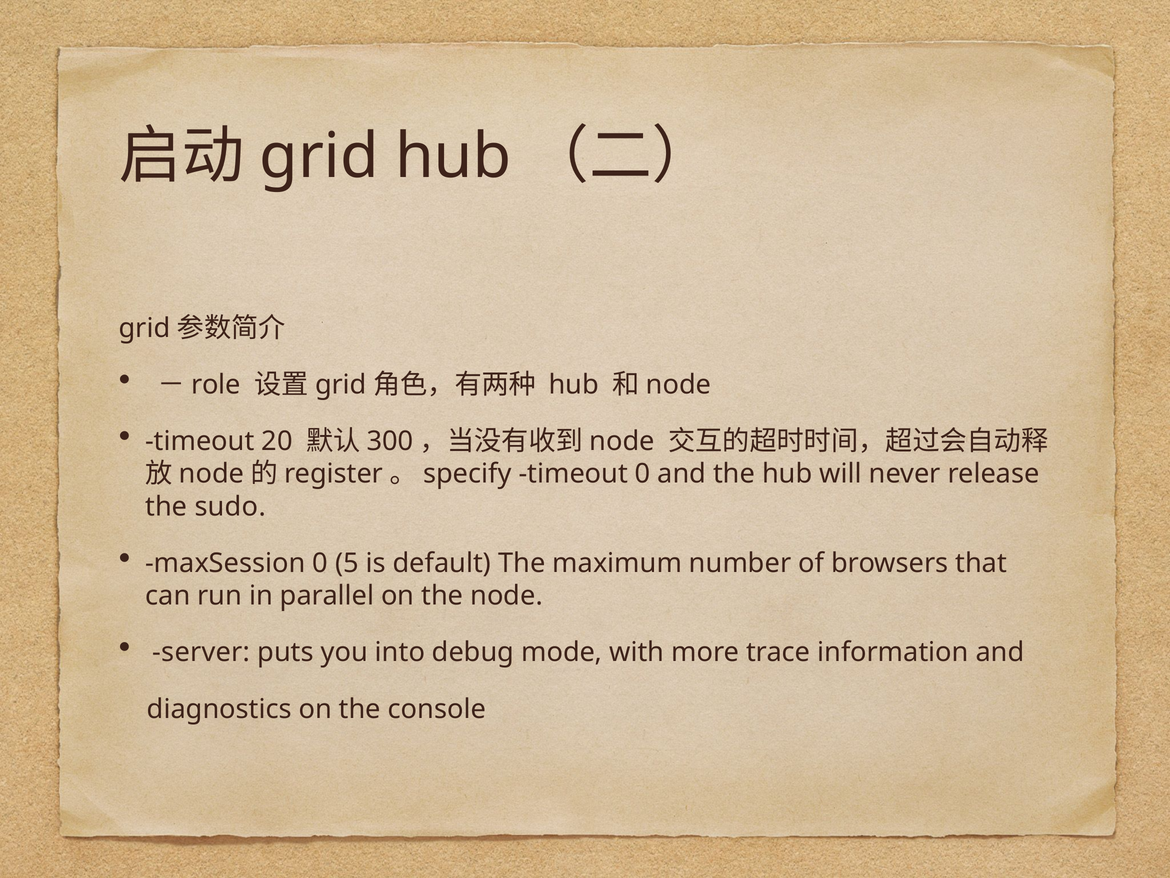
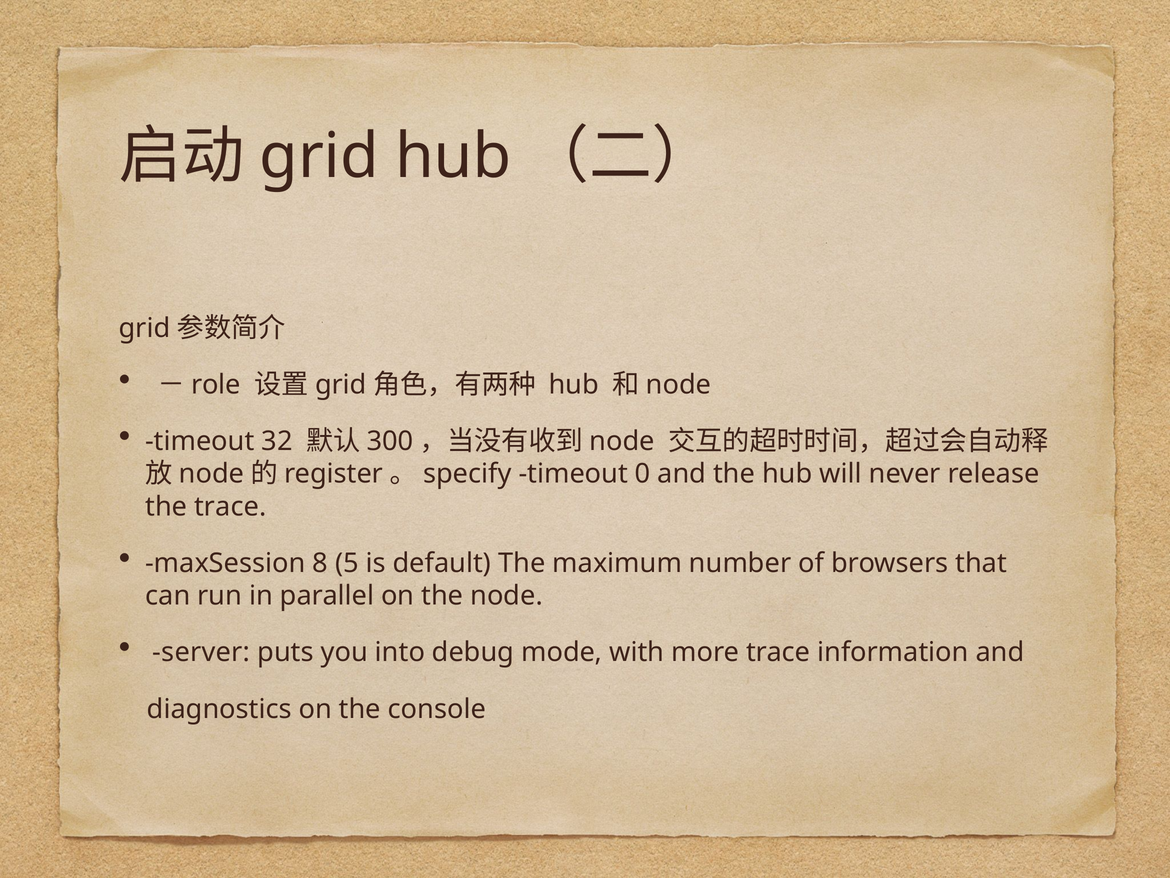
20: 20 -> 32 (277, 441)
the sudo: sudo -> trace (230, 506)
maxSession 0: 0 -> 8 (320, 563)
